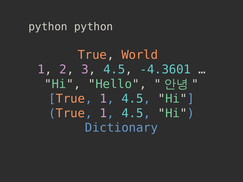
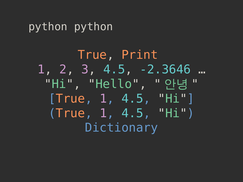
World: World -> Print (140, 55)
-4.3601: -4.3601 -> -2.3646 (165, 70)
